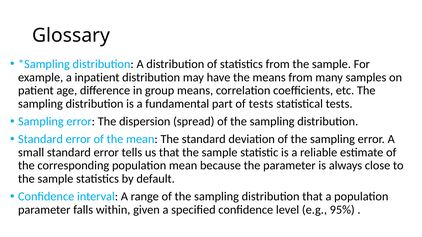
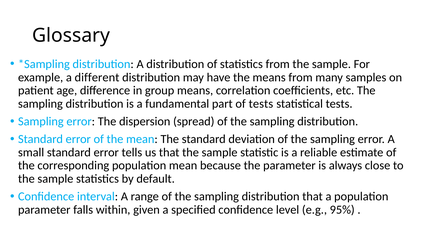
inpatient: inpatient -> different (97, 77)
